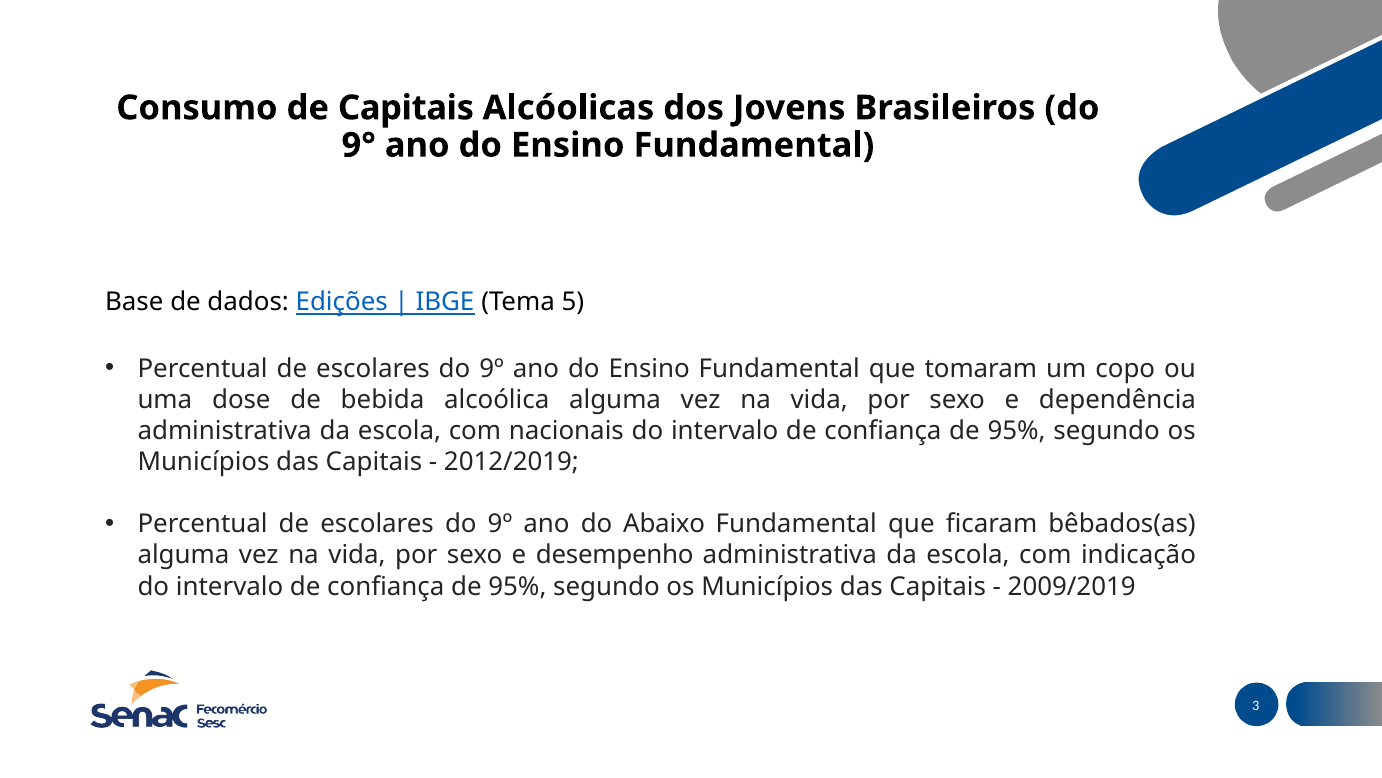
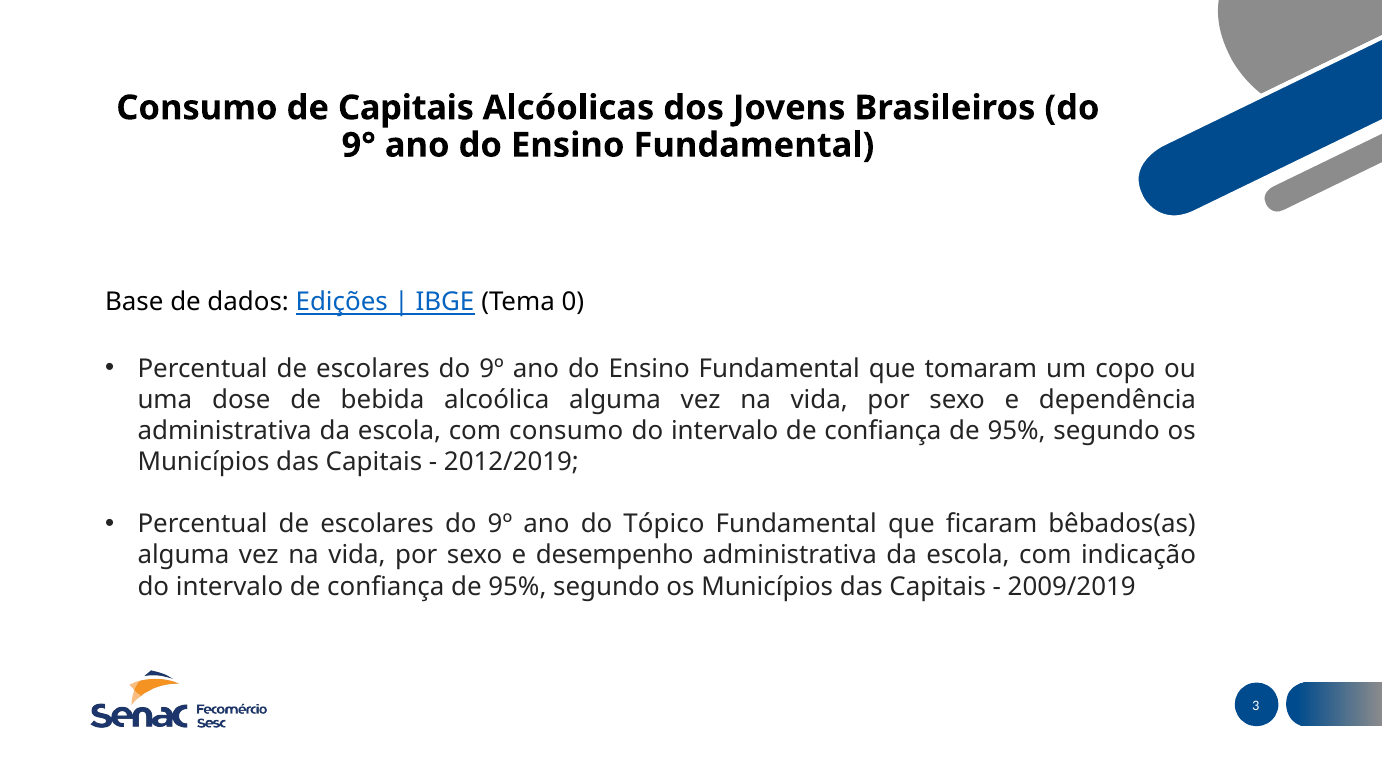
5: 5 -> 0 (573, 302)
com nacionais: nacionais -> consumo (566, 431)
Abaixo: Abaixo -> Tópico (664, 524)
